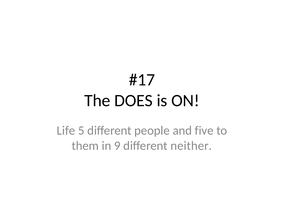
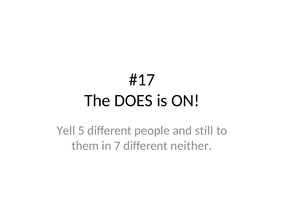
Life: Life -> Yell (66, 131)
five: five -> still (204, 131)
9: 9 -> 7 (117, 146)
